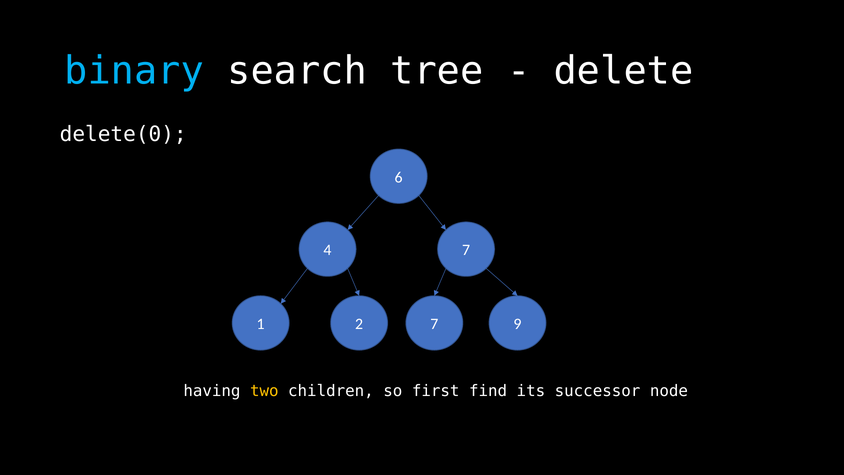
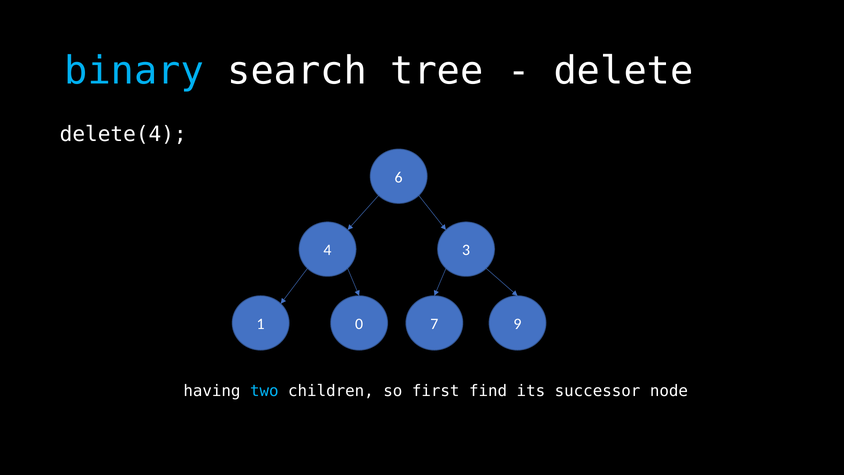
delete(0: delete(0 -> delete(4 (123, 134)
4 7: 7 -> 3 (466, 250)
2: 2 -> 0 (359, 324)
two colour: yellow -> light blue (264, 391)
